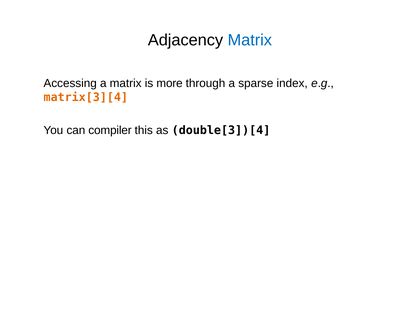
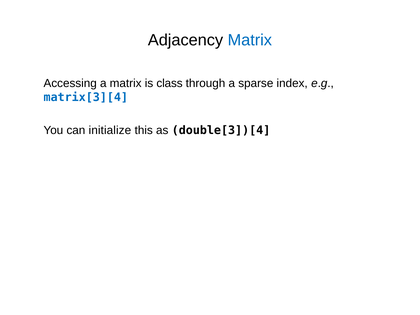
more: more -> class (170, 83)
matrix[3][4 colour: orange -> blue (86, 97)
compiler: compiler -> initialize (110, 130)
